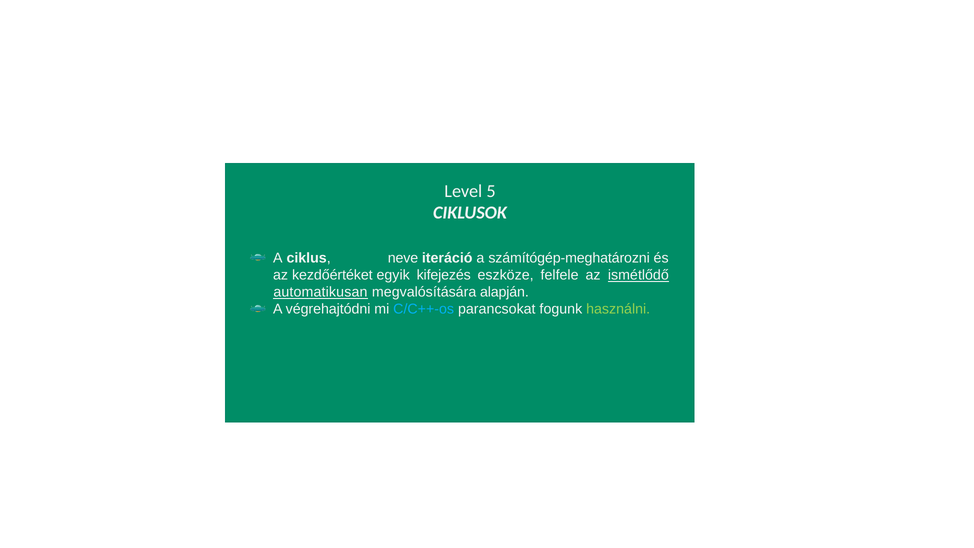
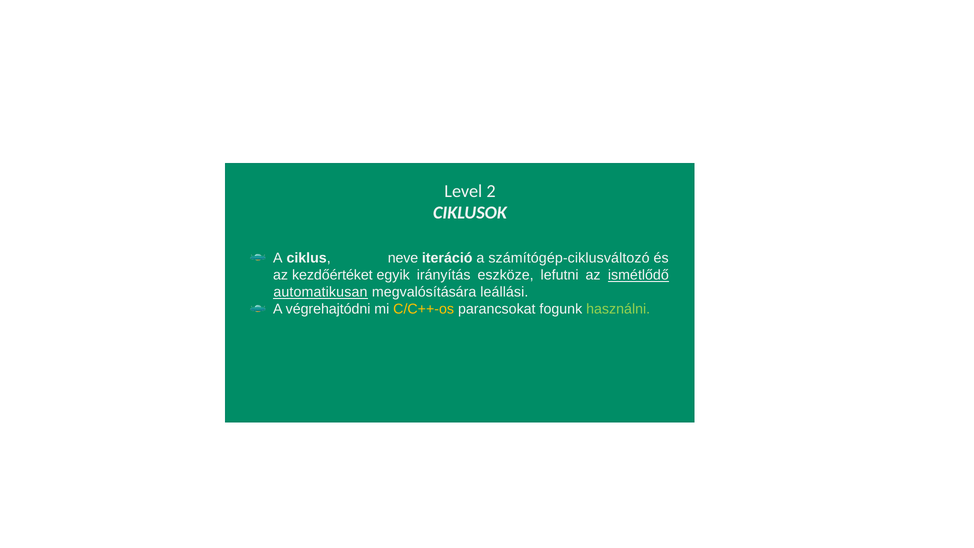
5: 5 -> 2 (491, 191)
számítógép-meghatározni: számítógép-meghatározni -> számítógép-ciklusváltozó (569, 258)
kifejezés: kifejezés -> irányítás (444, 275)
felfele: felfele -> lefutni (560, 275)
alapján: alapján -> leállási (504, 292)
C/C++-os colour: light blue -> yellow (424, 309)
